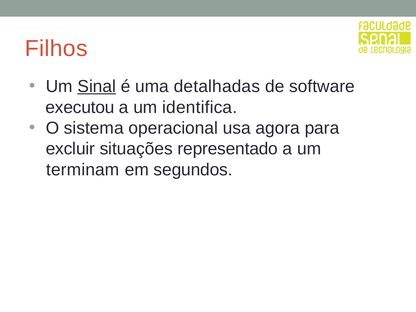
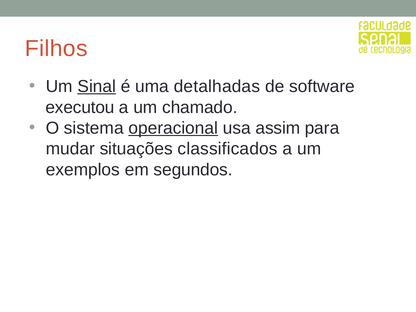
identifica: identifica -> chamado (200, 107)
operacional underline: none -> present (173, 128)
agora: agora -> assim (278, 128)
excluir: excluir -> mudar (70, 149)
representado: representado -> classificados (228, 149)
terminam: terminam -> exemplos (83, 170)
